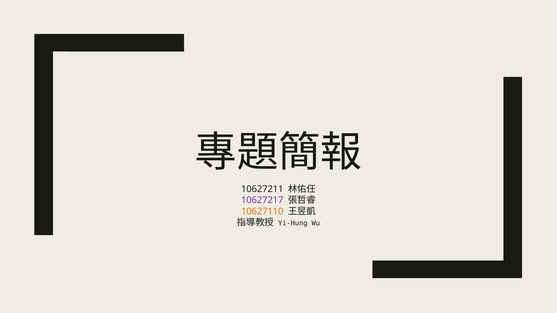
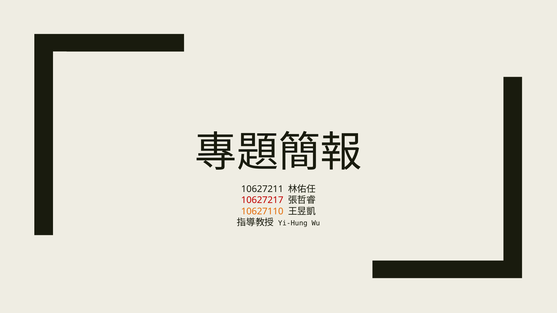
10627217 colour: purple -> red (262, 200)
